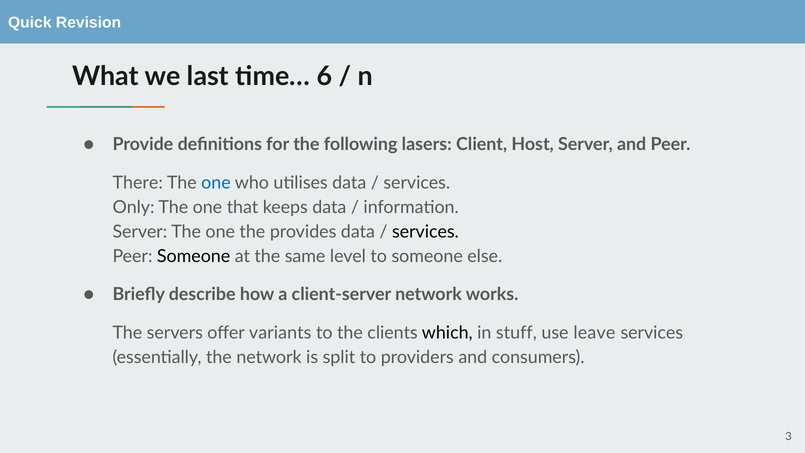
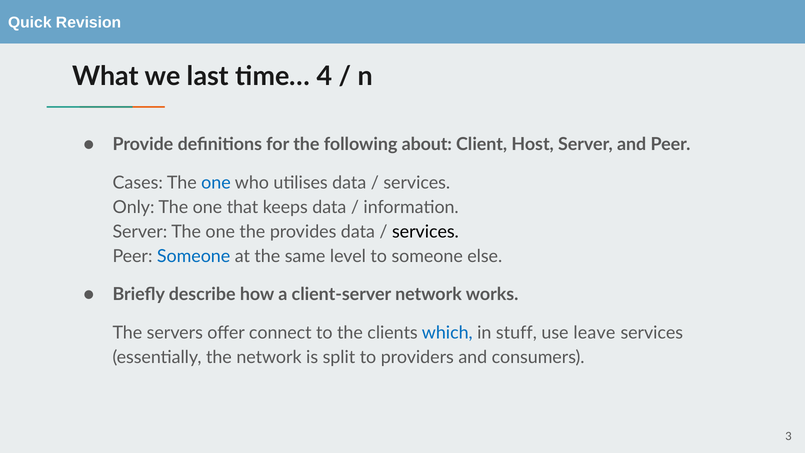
6: 6 -> 4 (324, 76)
lasers: lasers -> about (427, 145)
There: There -> Cases (138, 183)
Someone colour: black -> blue (194, 256)
variants: variants -> connect (280, 332)
which colour: black -> blue (447, 332)
